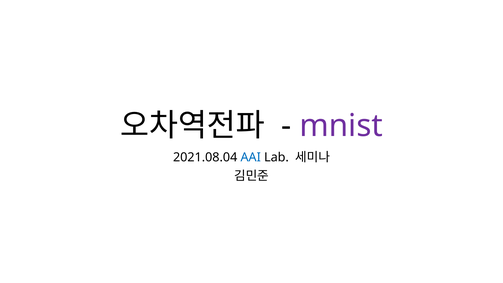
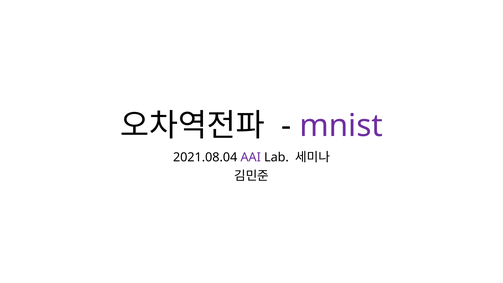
AAI colour: blue -> purple (251, 157)
